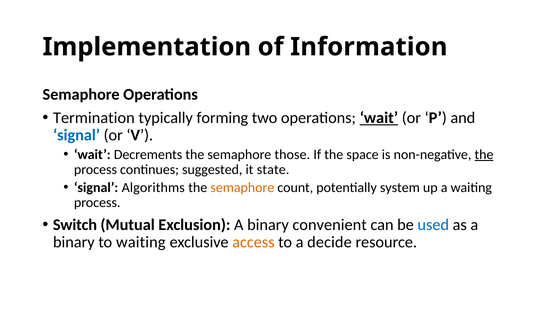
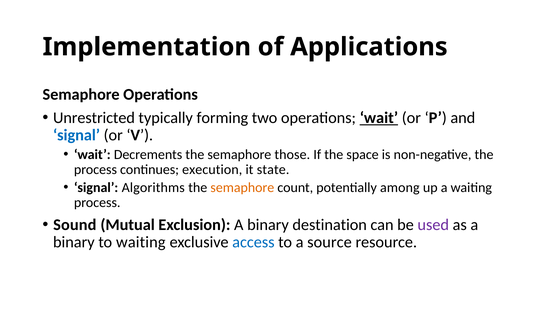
Information: Information -> Applications (369, 47)
Termination: Termination -> Unrestricted (94, 118)
the underline: present -> none (484, 154)
suggested: suggested -> execution (212, 170)
system: system -> among (400, 187)
Switch: Switch -> Sound (75, 225)
convenient: convenient -> destination (330, 225)
used colour: blue -> purple (433, 225)
access colour: orange -> blue (253, 242)
decide: decide -> source (329, 242)
